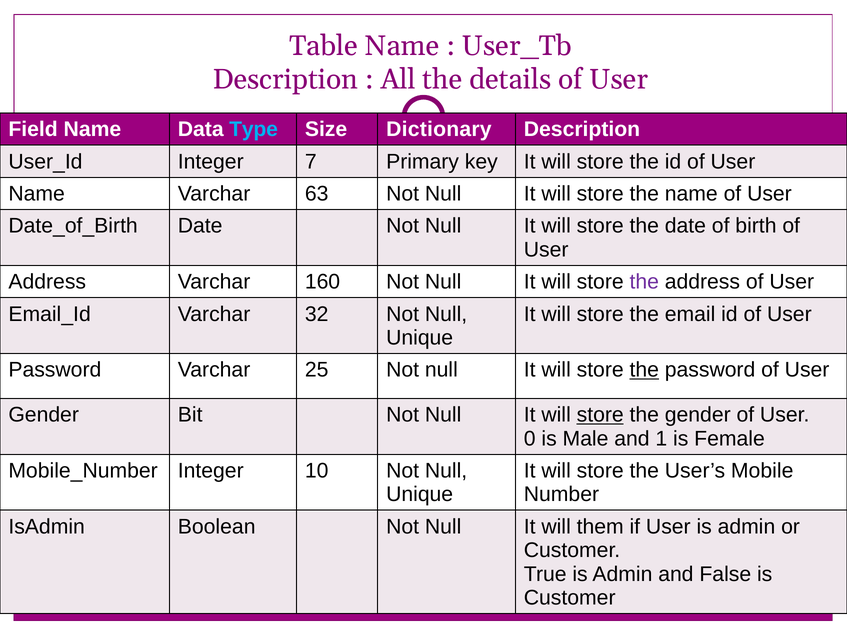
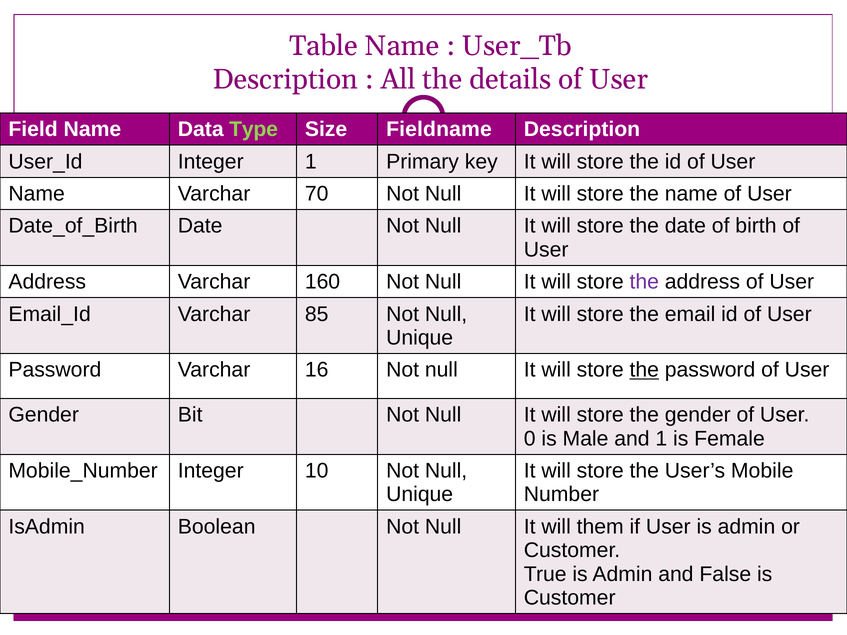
Type colour: light blue -> light green (254, 129)
Dictionary: Dictionary -> Fieldname (439, 129)
Integer 7: 7 -> 1 (311, 162)
63: 63 -> 70 (317, 194)
32: 32 -> 85 (317, 314)
25: 25 -> 16 (317, 370)
store underline: present -> none (600, 415)
